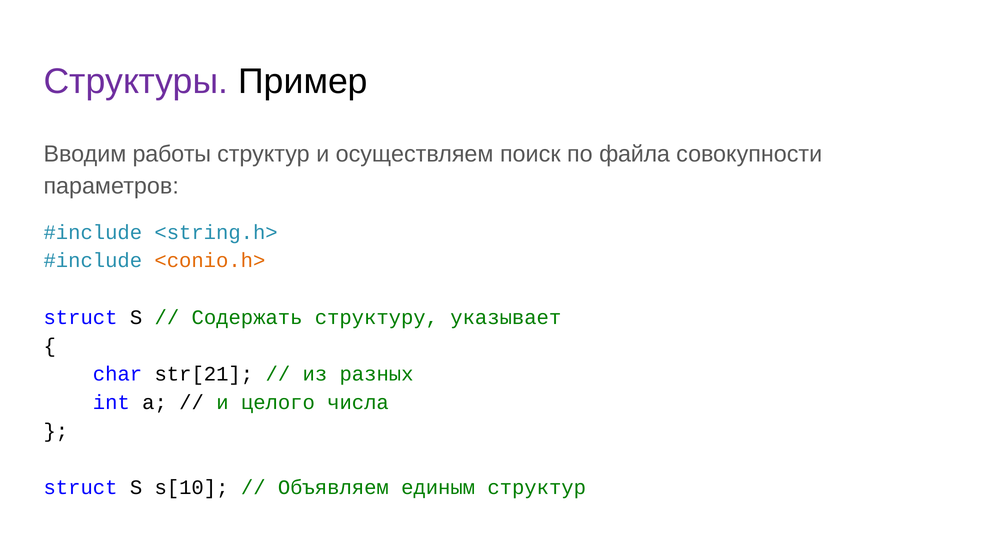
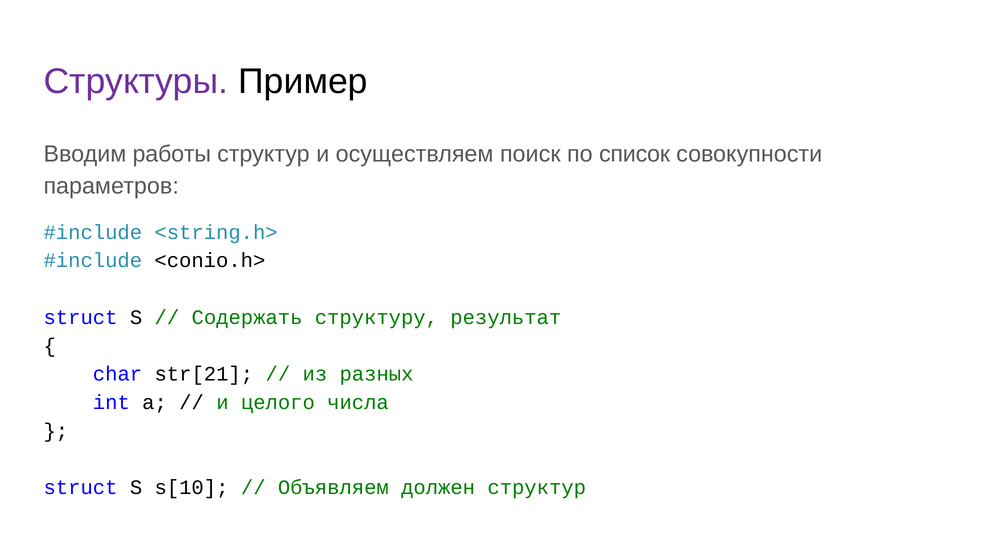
файла: файла -> список (635, 154)
<conio.h> colour: orange -> black (210, 261)
указывает: указывает -> результат (506, 318)
единым: единым -> должен (438, 488)
